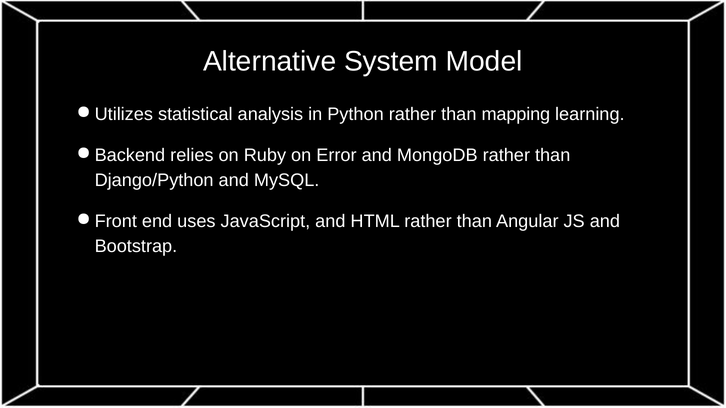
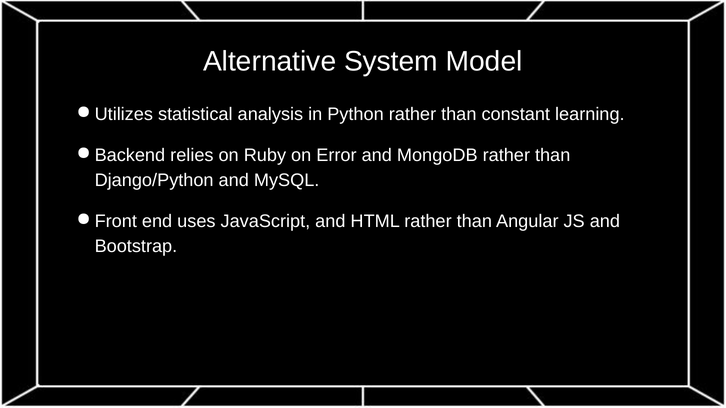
mapping: mapping -> constant (516, 114)
